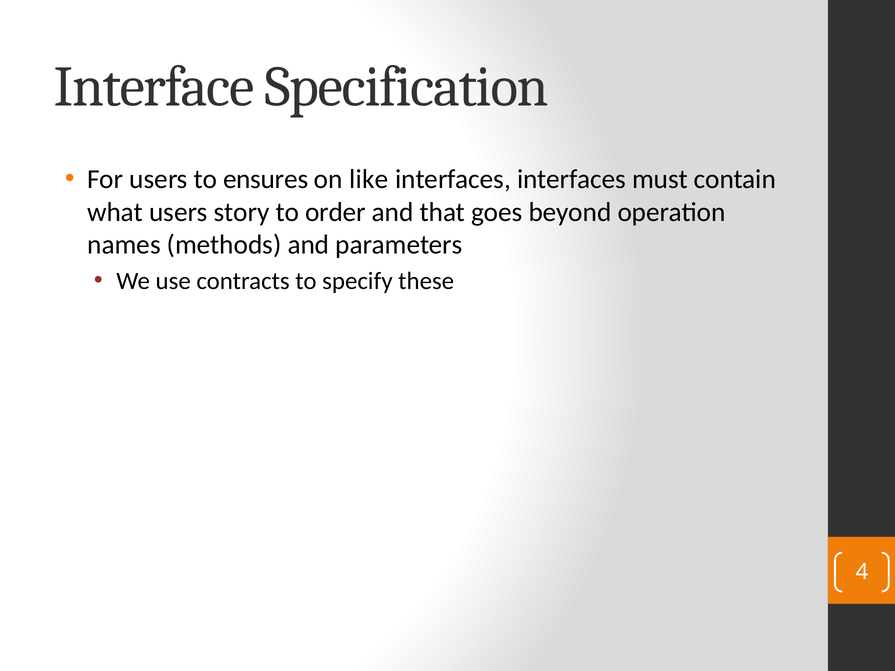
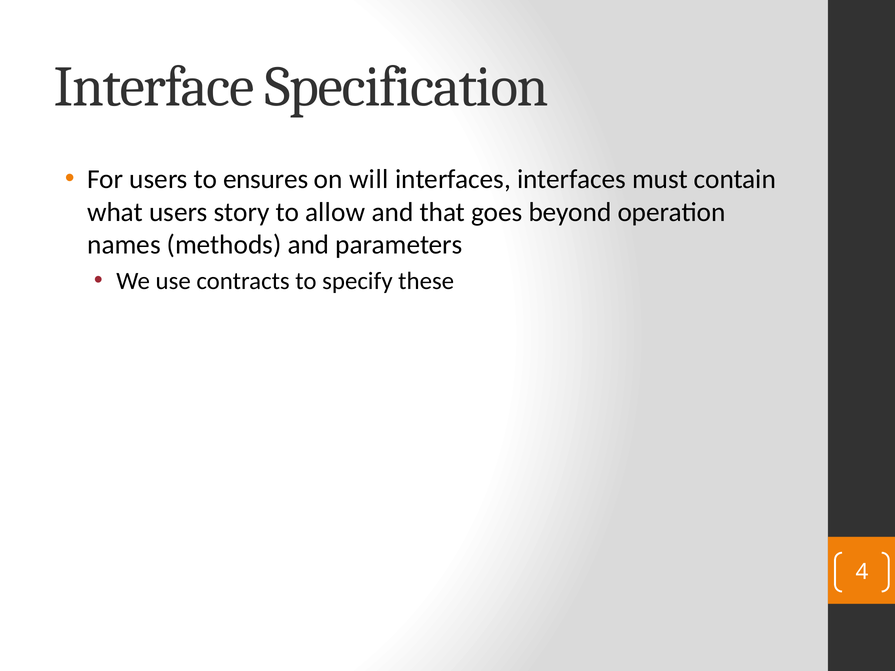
like: like -> will (369, 179)
order: order -> allow (335, 212)
